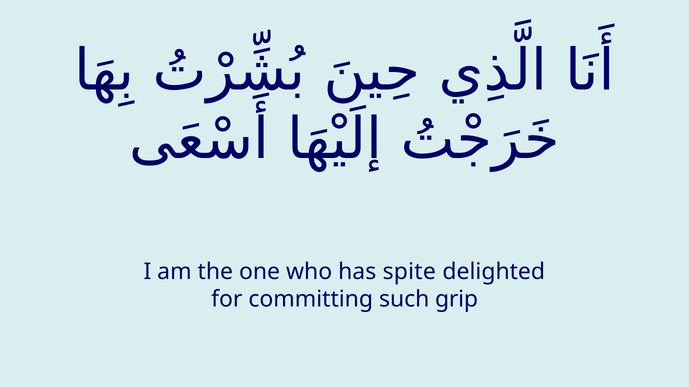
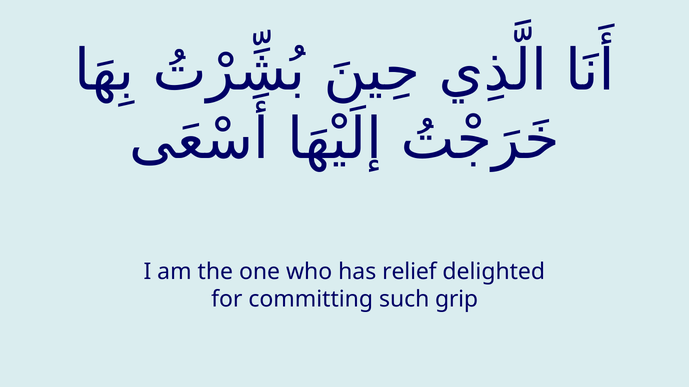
spite: spite -> relief (409, 272)
